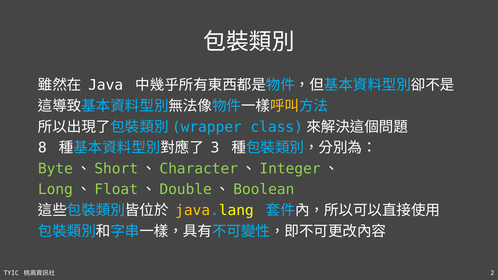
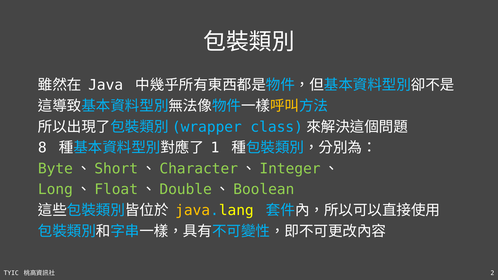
3: 3 -> 1 (215, 148)
